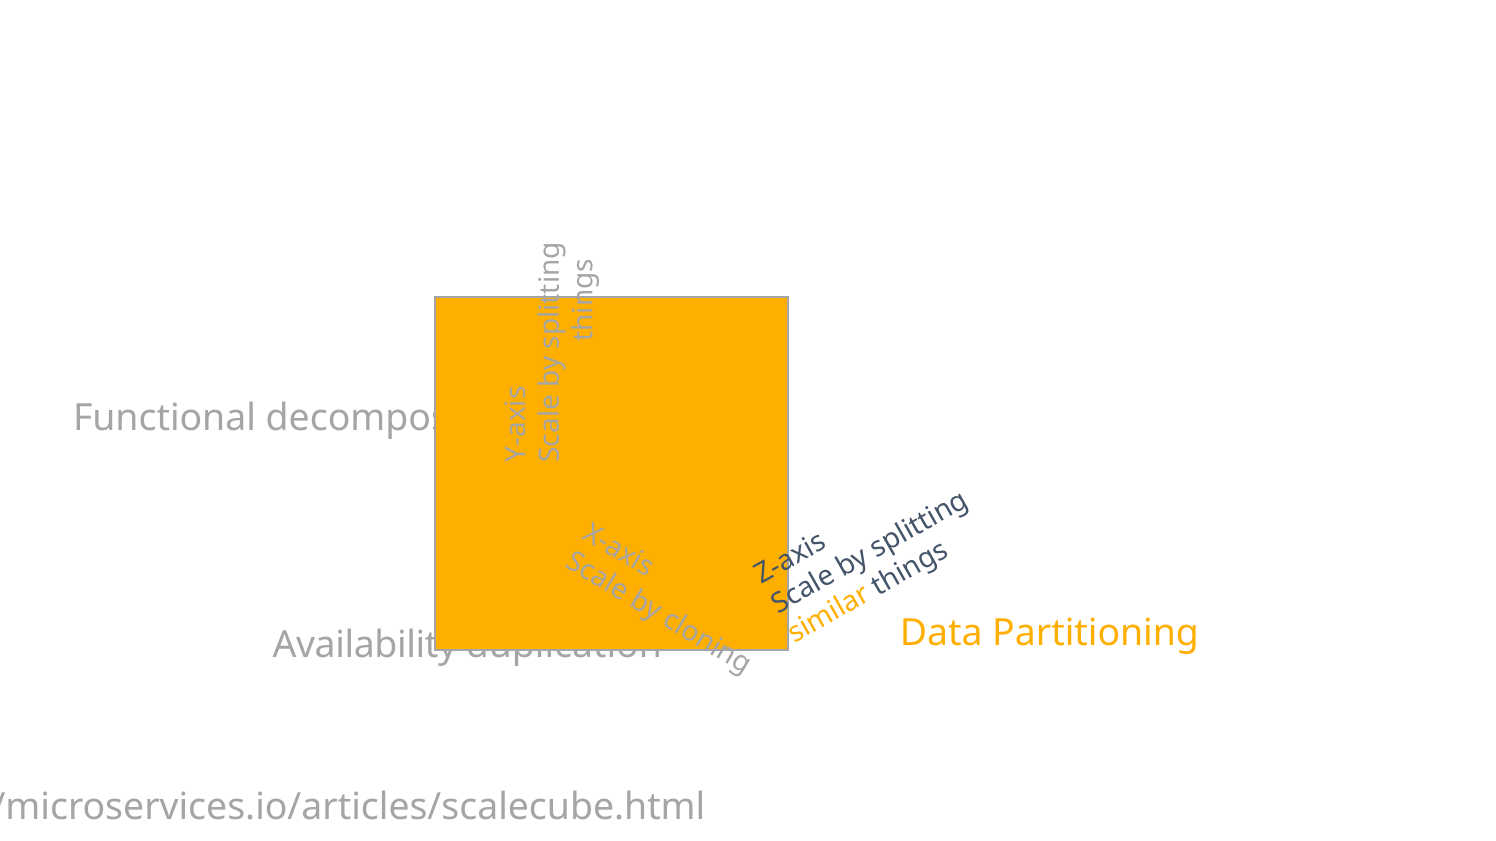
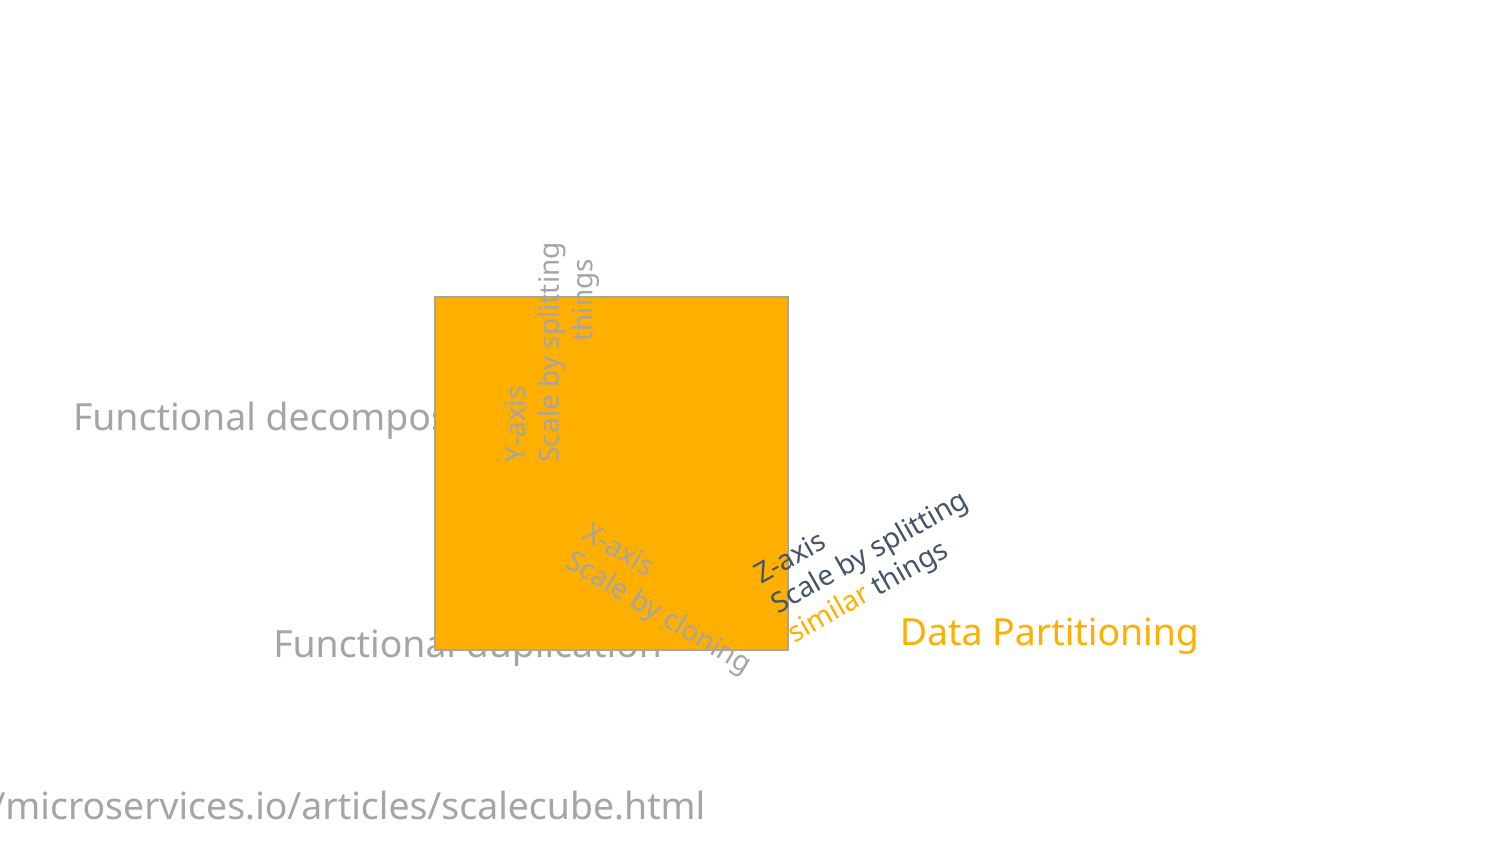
Availability: Availability -> Functional (365, 645)
